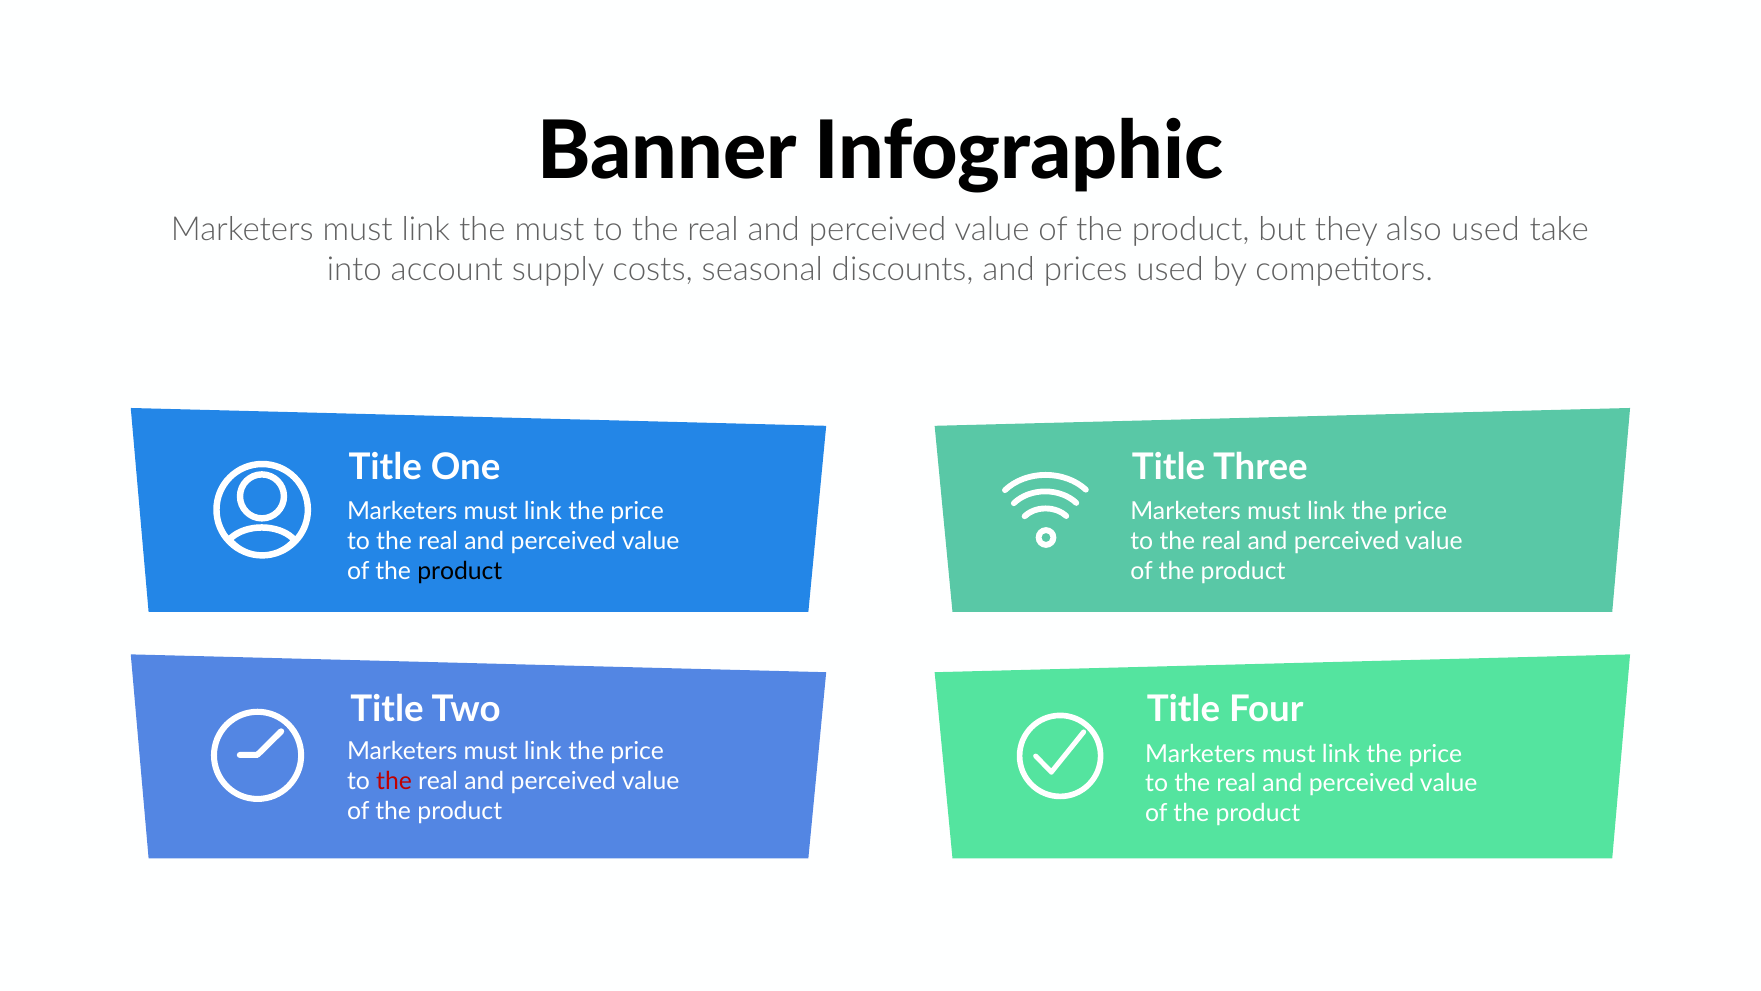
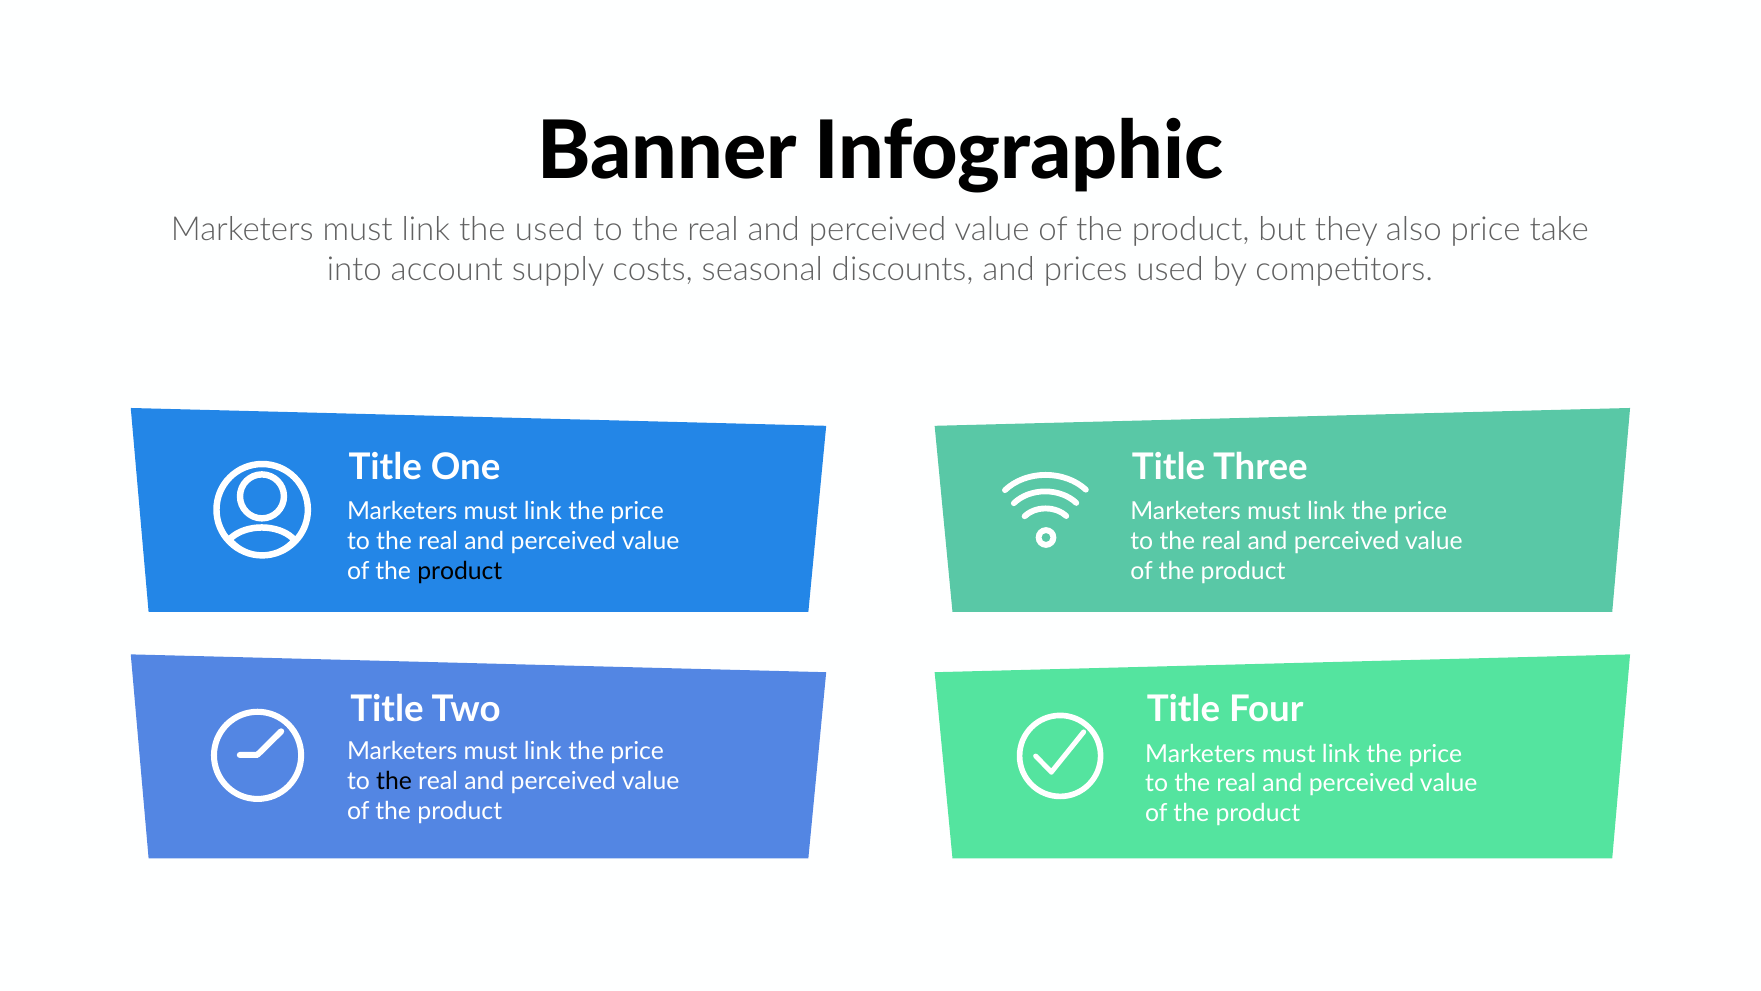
the must: must -> used (549, 230)
also used: used -> price (1486, 230)
the colour: red -> black (394, 781)
